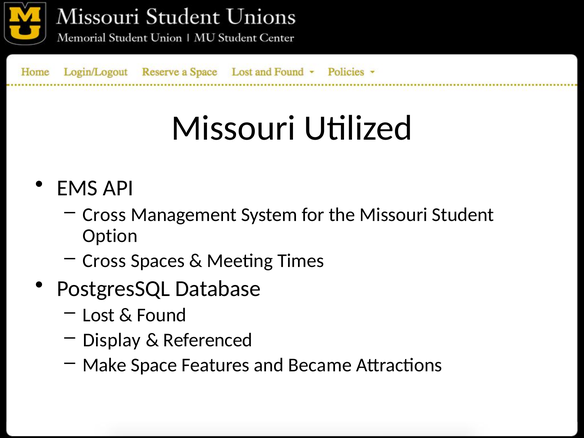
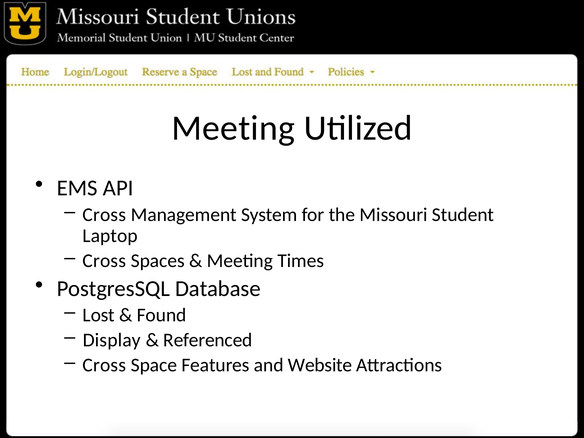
Missouri: Missouri -> Meeting (233, 128)
Option: Option -> Laptop (110, 236)
Make: Make -> Cross (104, 365)
Became: Became -> Website (320, 365)
